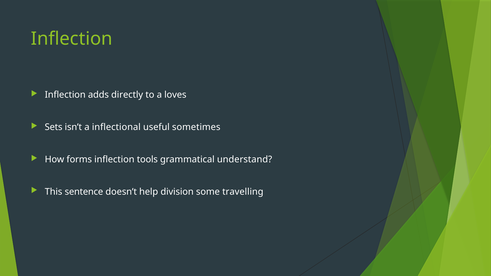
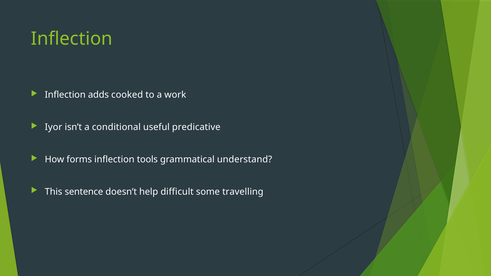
directly: directly -> cooked (127, 95)
loves: loves -> work (175, 95)
Sets: Sets -> Iyor (53, 127)
inflectional: inflectional -> conditional (116, 127)
sometimes: sometimes -> predicative (196, 127)
division: division -> difficult (177, 192)
